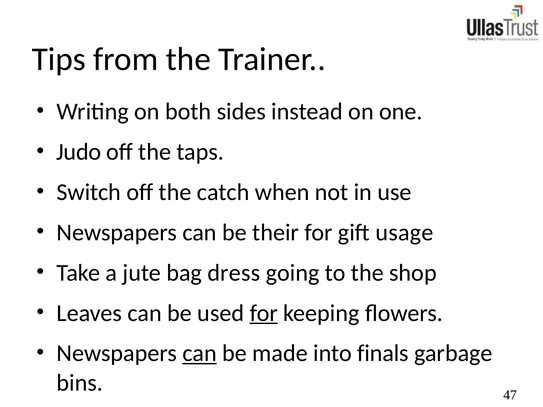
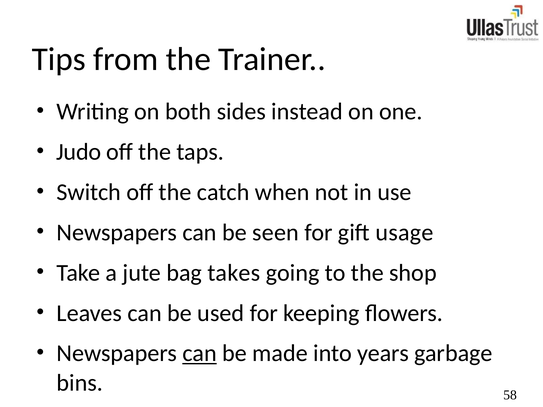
their: their -> seen (276, 233)
dress: dress -> takes (234, 273)
for underline: present -> none (264, 313)
finals: finals -> years (383, 354)
47: 47 -> 58 (510, 395)
